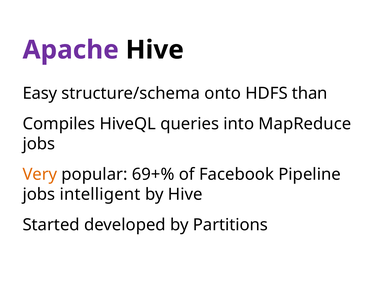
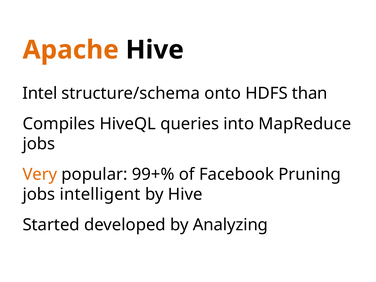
Apache colour: purple -> orange (71, 50)
Easy: Easy -> Intel (40, 93)
69+%: 69+% -> 99+% (153, 174)
Pipeline: Pipeline -> Pruning (310, 174)
Partitions: Partitions -> Analyzing (230, 225)
